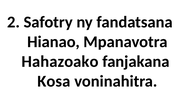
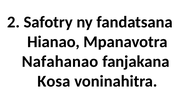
Hahazoako: Hahazoako -> Nafahanao (60, 62)
